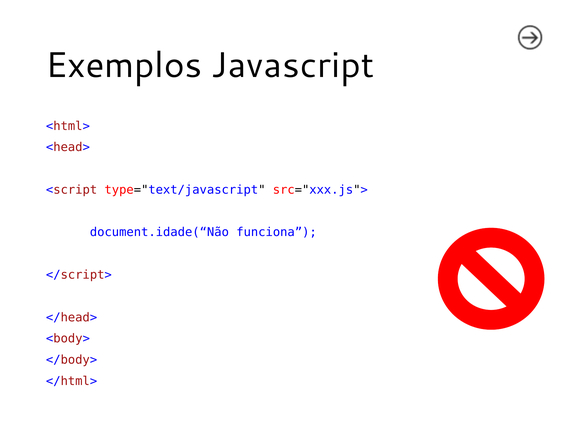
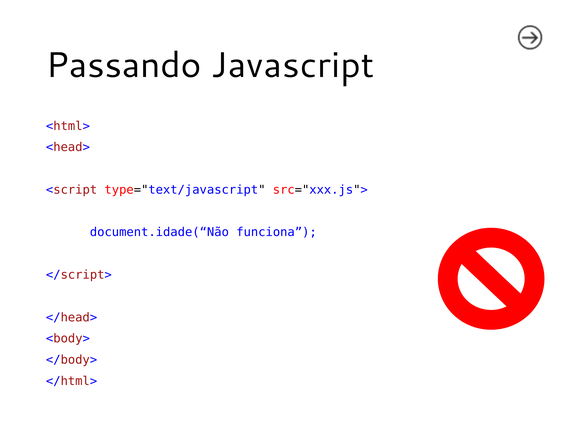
Exemplos: Exemplos -> Passando (124, 65)
